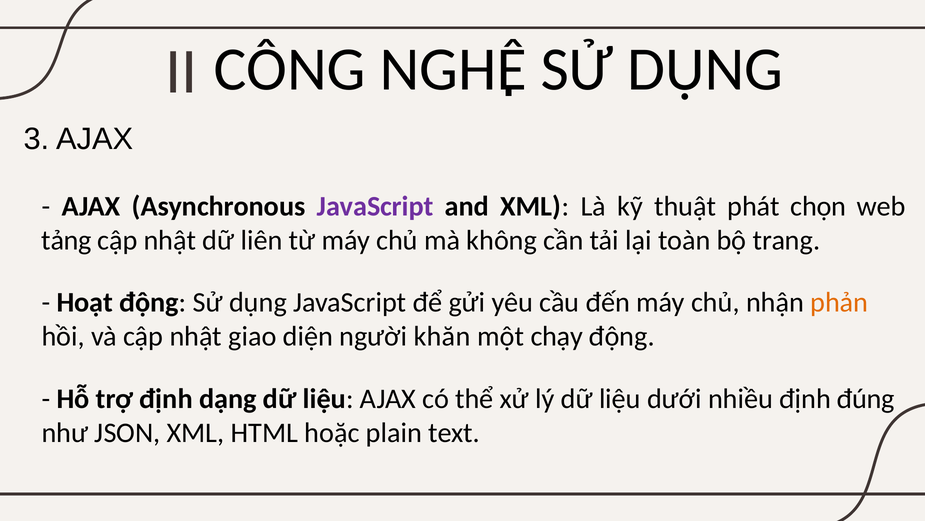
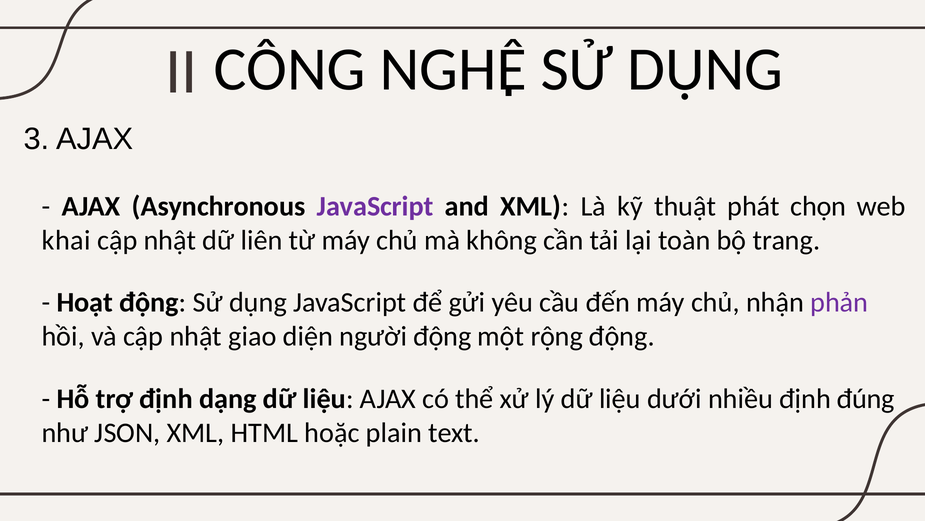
tảng: tảng -> khai (66, 240)
phản colour: orange -> purple (839, 302)
người khăn: khăn -> động (442, 336)
chạy: chạy -> rộng (557, 336)
